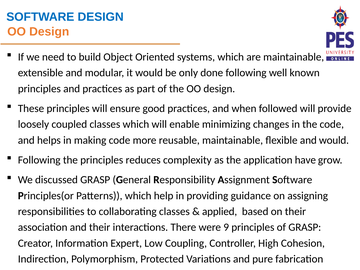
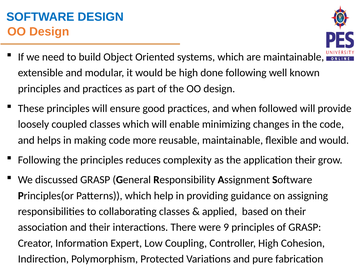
be only: only -> high (188, 73)
application have: have -> their (305, 160)
